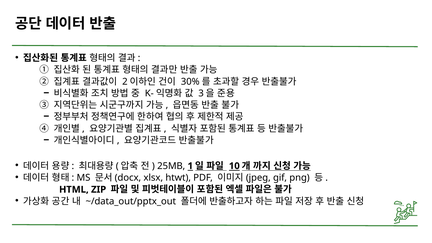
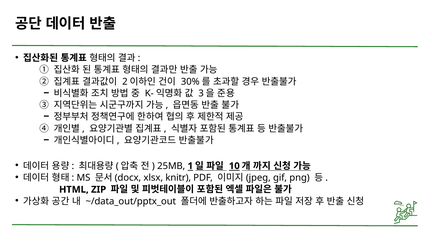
htwt: htwt -> knitr (178, 178)
